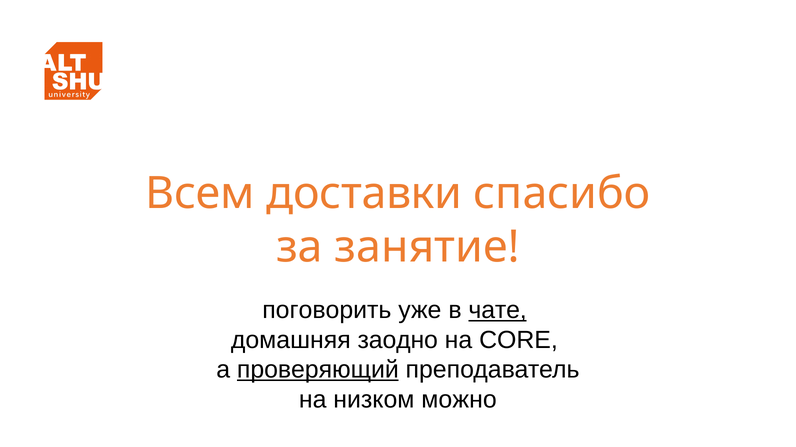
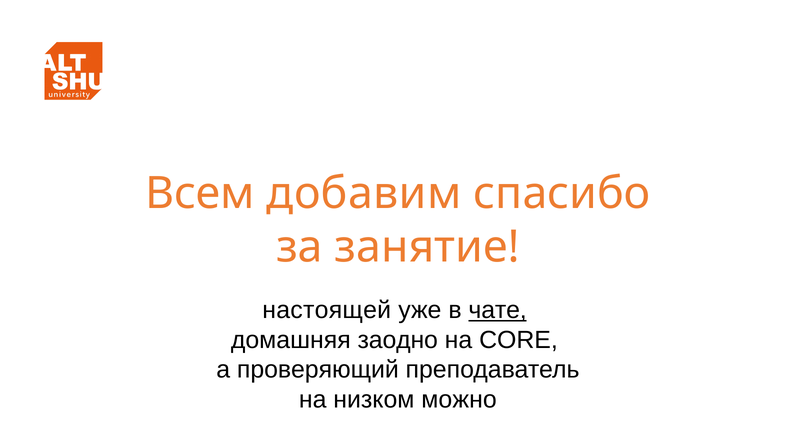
доставки: доставки -> добавим (364, 194)
поговорить: поговорить -> настоящей (327, 311)
проверяющий underline: present -> none (318, 370)
